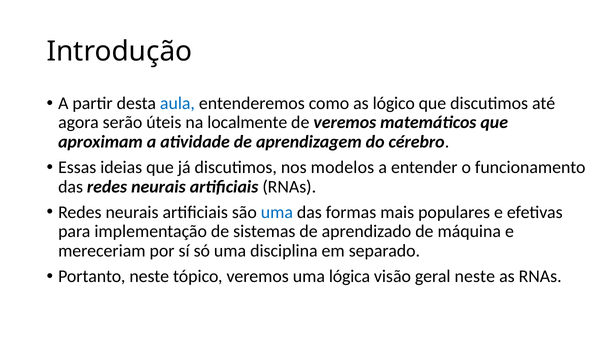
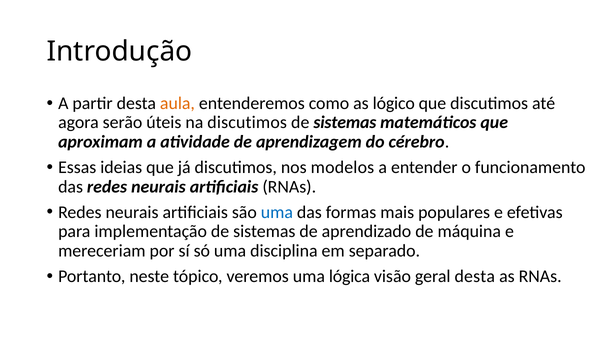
aula colour: blue -> orange (177, 103)
na localmente: localmente -> discutimos (247, 123)
veremos: veremos -> sistemas (345, 123)
geral neste: neste -> desta (475, 277)
